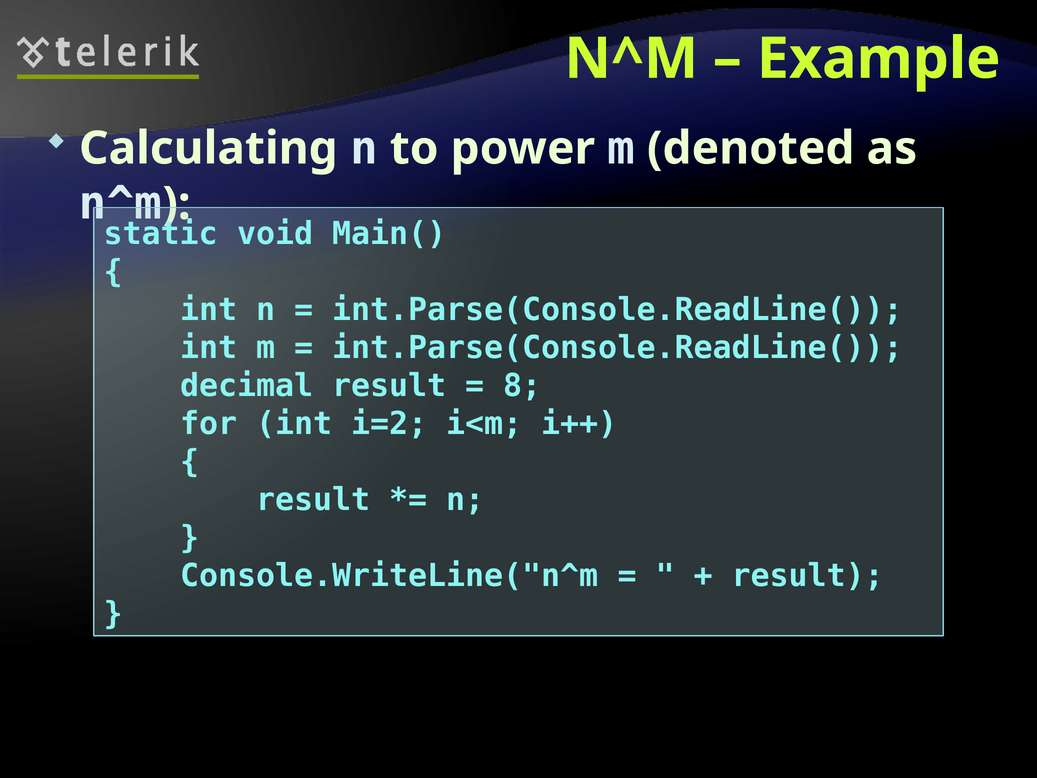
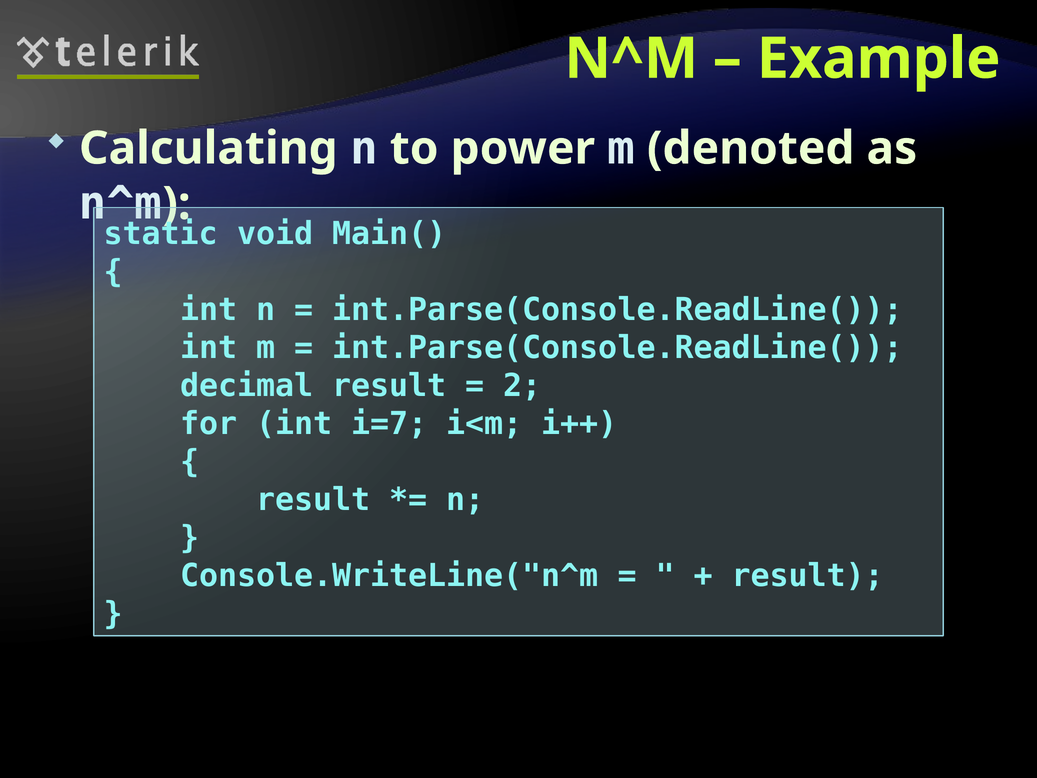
8: 8 -> 2 (522, 386)
i=2: i=2 -> i=7 (389, 424)
